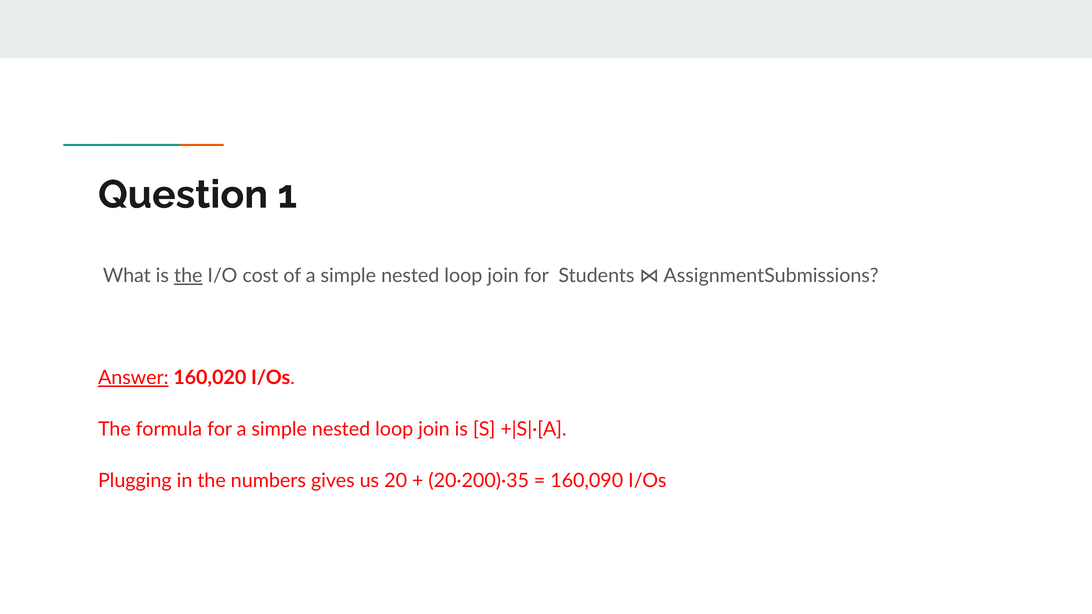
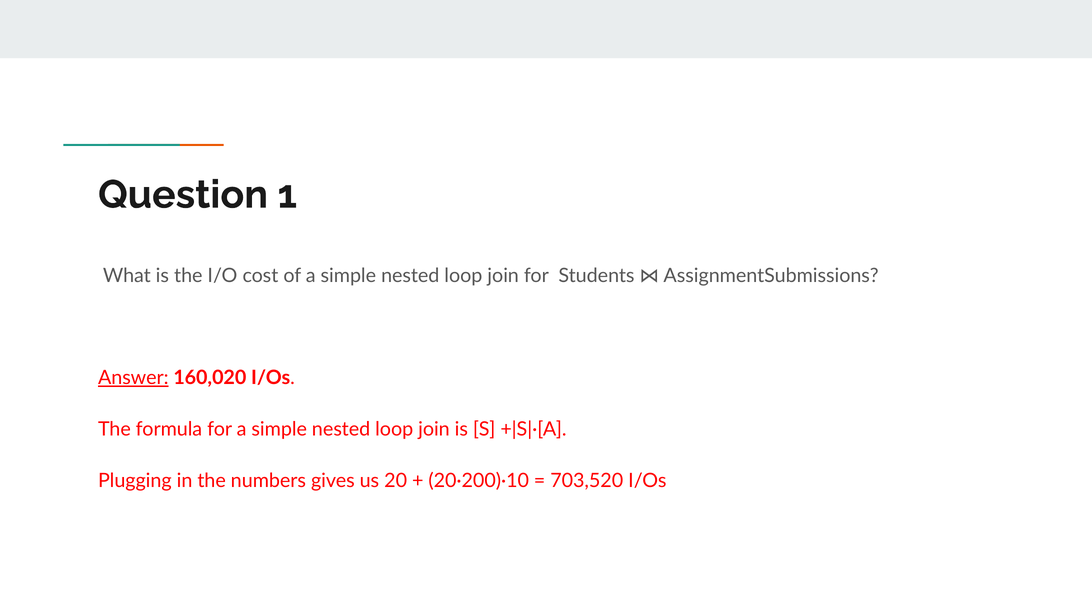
the underline: present -> none (188, 276)
20·200)·35: 20·200)·35 -> 20·200)·10 (479, 481)
160,090: 160,090 -> 703,520 (587, 481)
